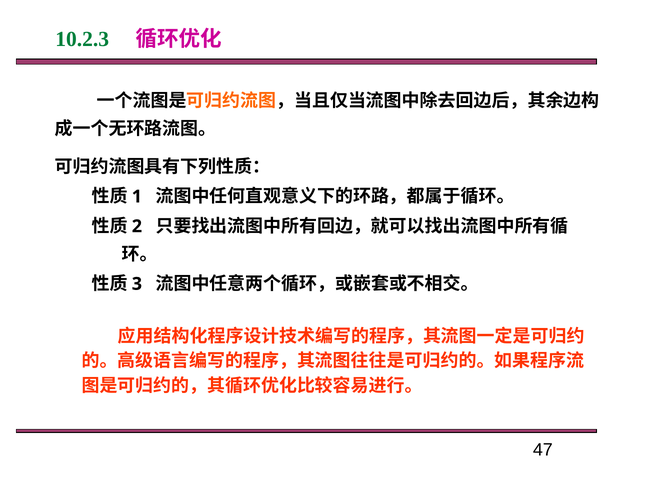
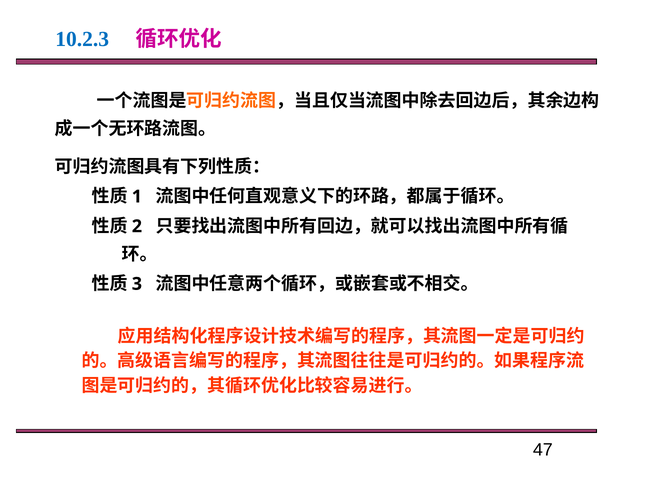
10.2.3 colour: green -> blue (82, 39)
